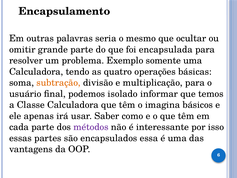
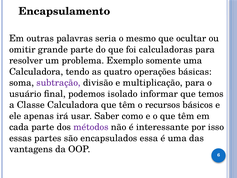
encapsulada: encapsulada -> calculadoras (166, 49)
subtração colour: orange -> purple (58, 83)
imagina: imagina -> recursos (163, 105)
